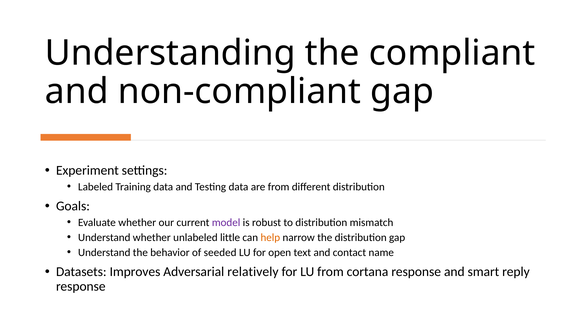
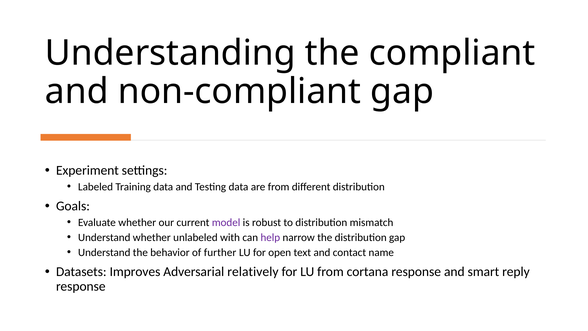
little: little -> with (230, 237)
help colour: orange -> purple (270, 237)
seeded: seeded -> further (220, 252)
